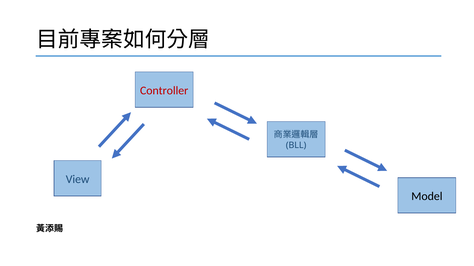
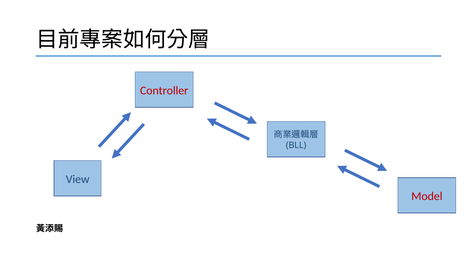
Model colour: black -> red (427, 197)
